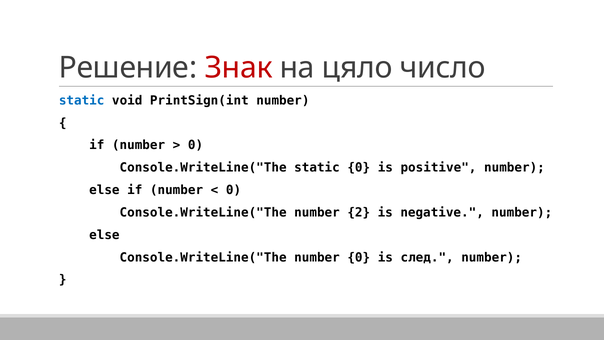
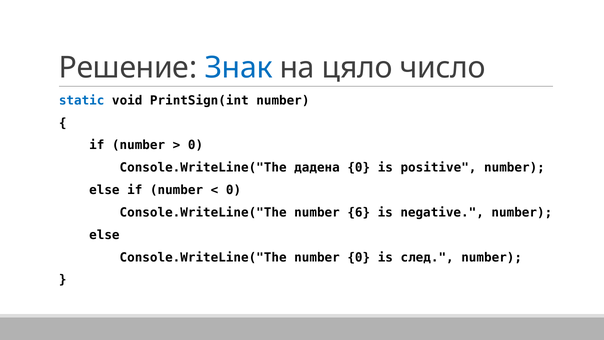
Знак colour: red -> blue (239, 68)
Console.WriteLine("The static: static -> дадена (317, 168)
2: 2 -> 6 (359, 212)
